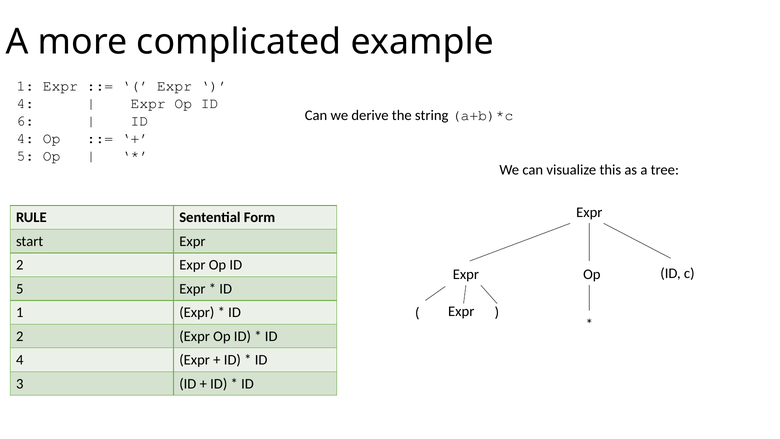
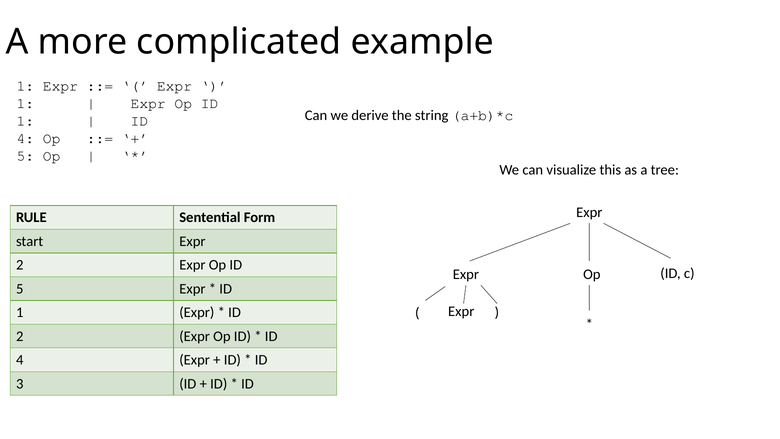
4: 4 -> 1 (25, 103)
6: 6 -> 1 (25, 121)
